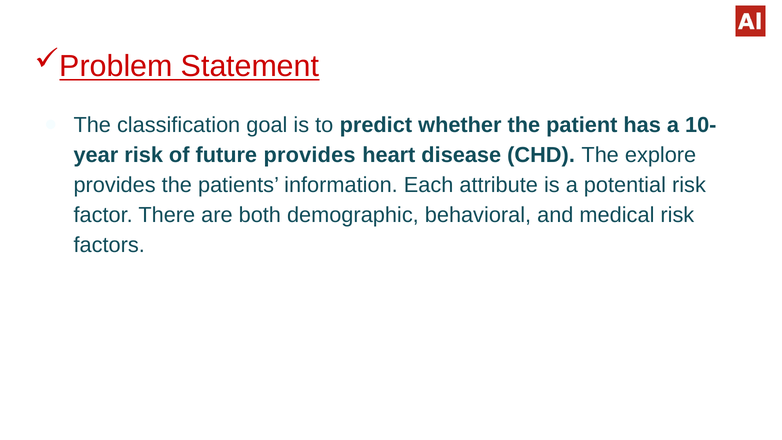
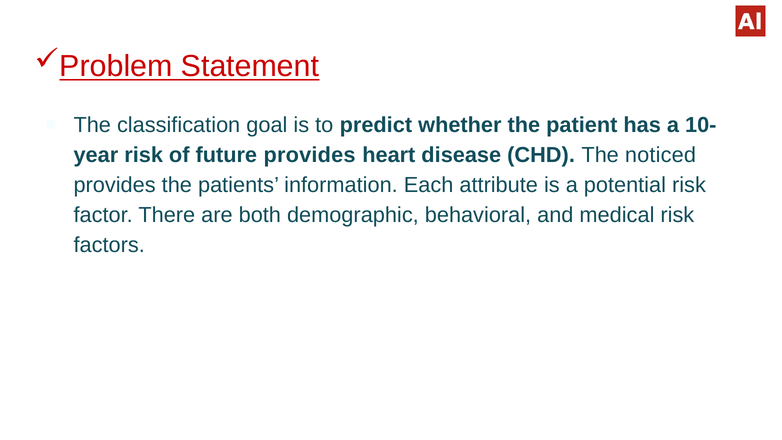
explore: explore -> noticed (660, 155)
